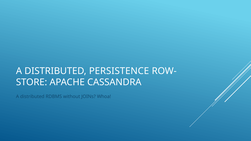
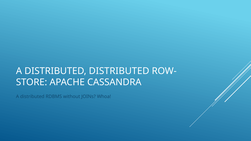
DISTRIBUTED PERSISTENCE: PERSISTENCE -> DISTRIBUTED (119, 71)
